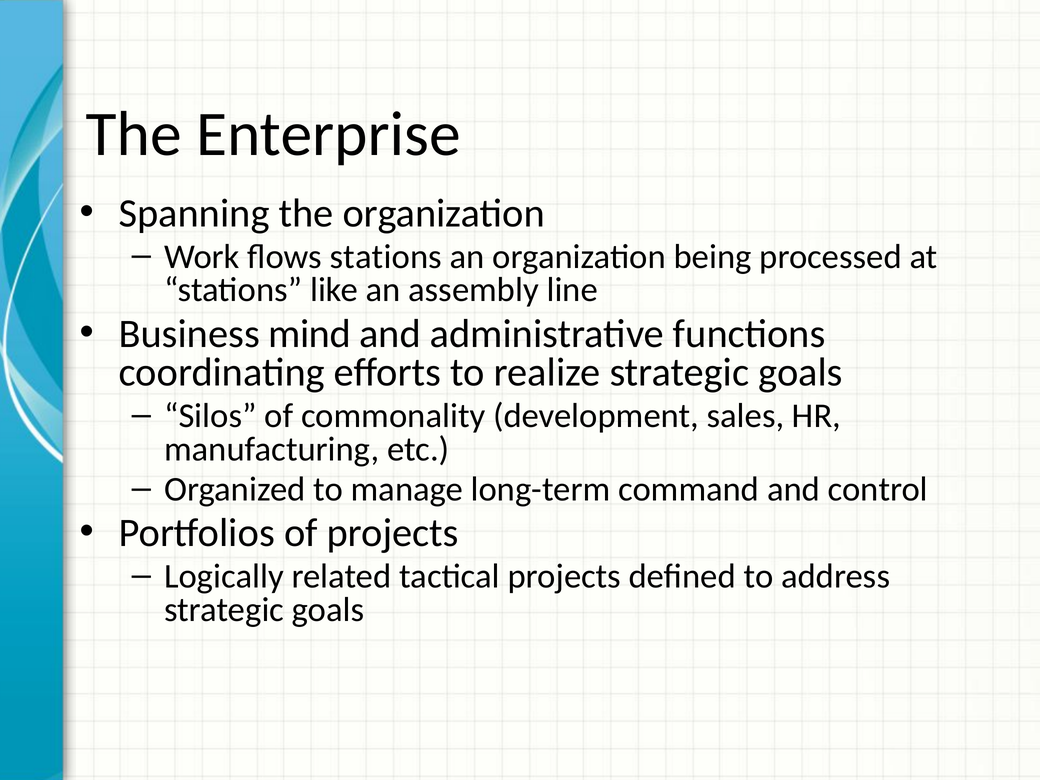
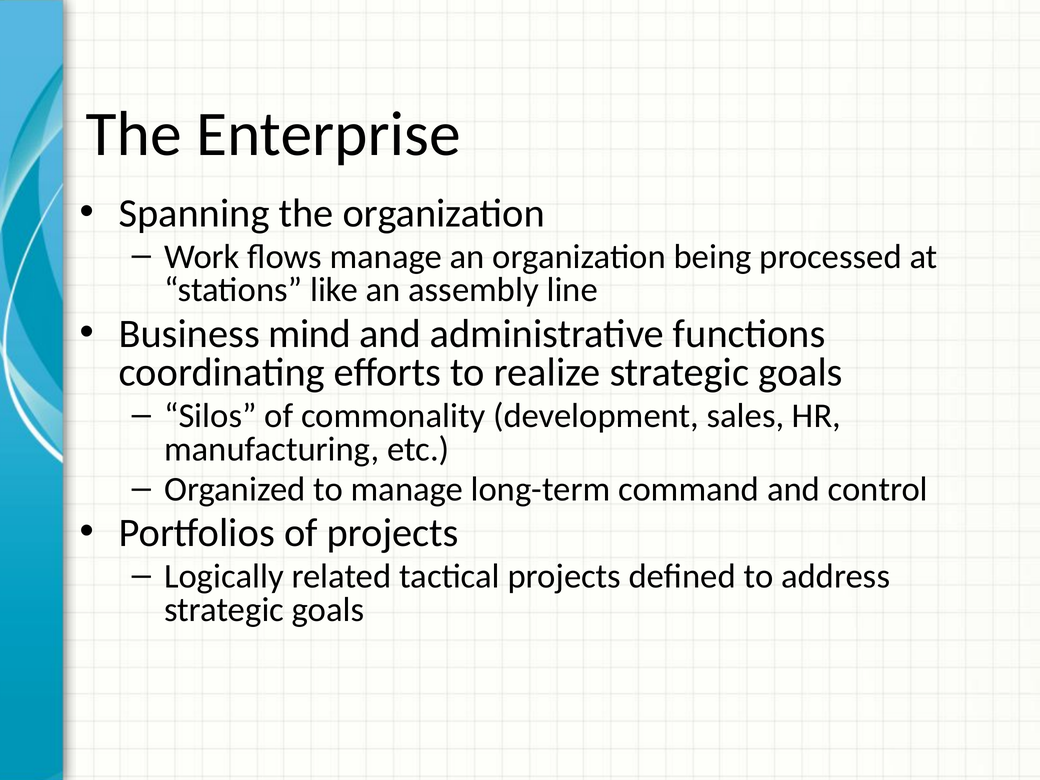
flows stations: stations -> manage (386, 257)
